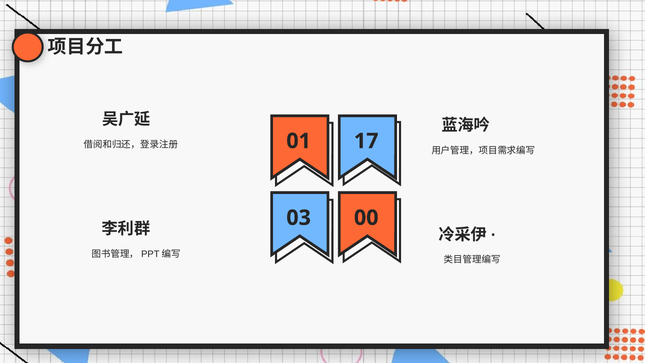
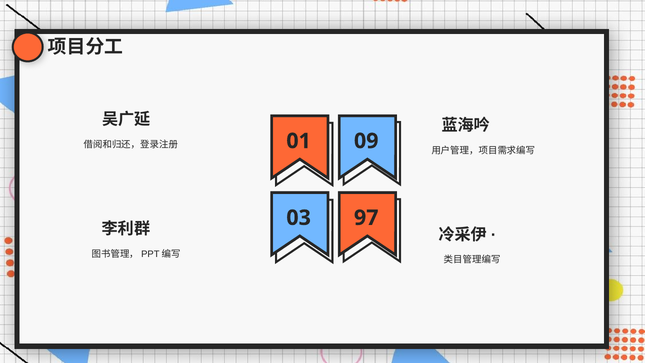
17: 17 -> 09 (366, 141)
00: 00 -> 97 (366, 218)
